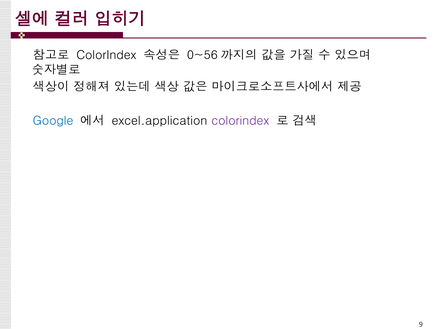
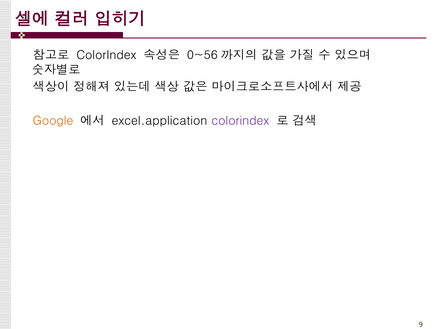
Google colour: blue -> orange (53, 121)
